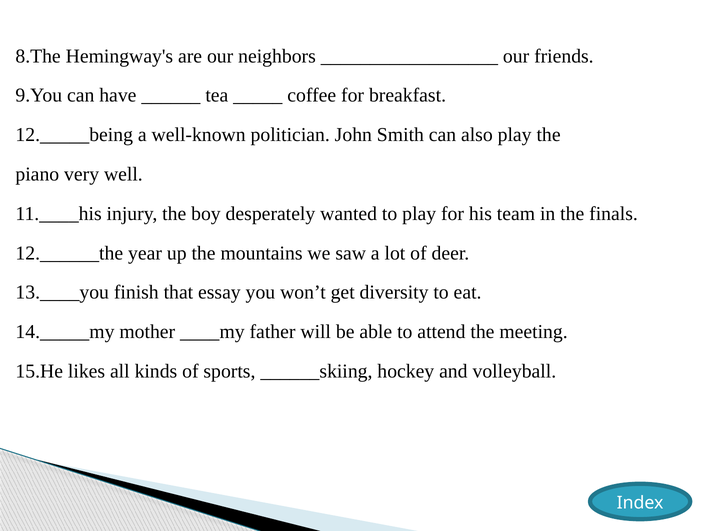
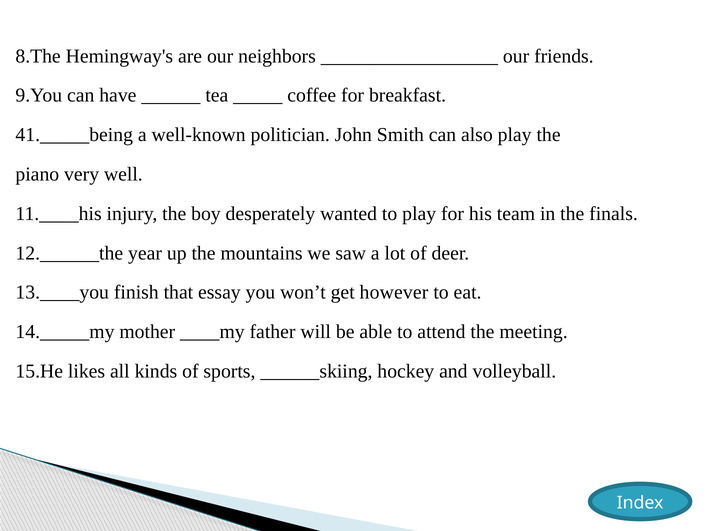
12._____being: 12._____being -> 41._____being (74, 135)
diversity: diversity -> however (394, 292)
